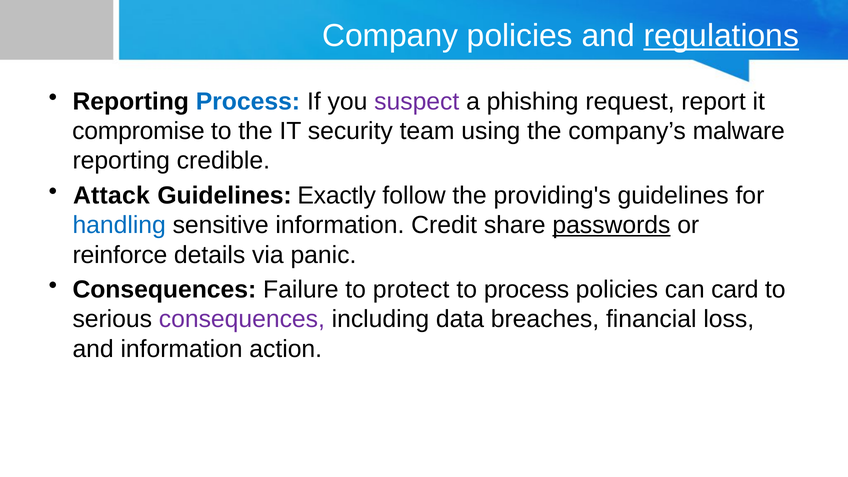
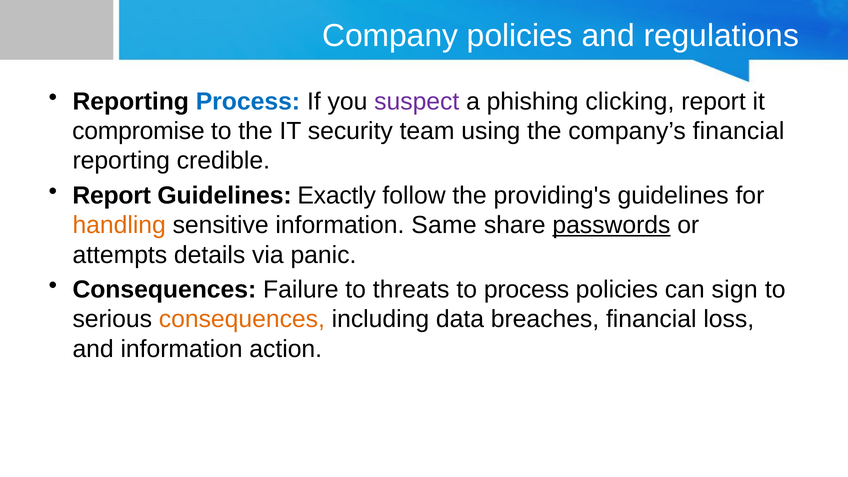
regulations underline: present -> none (721, 36)
request: request -> clicking (630, 101)
company’s malware: malware -> financial (739, 131)
Attack: Attack -> Report (112, 195)
handling colour: blue -> orange (119, 225)
Credit: Credit -> Same (444, 225)
reinforce: reinforce -> attempts (120, 255)
protect: protect -> threats (411, 290)
card: card -> sign (735, 290)
consequences colour: purple -> orange (242, 319)
